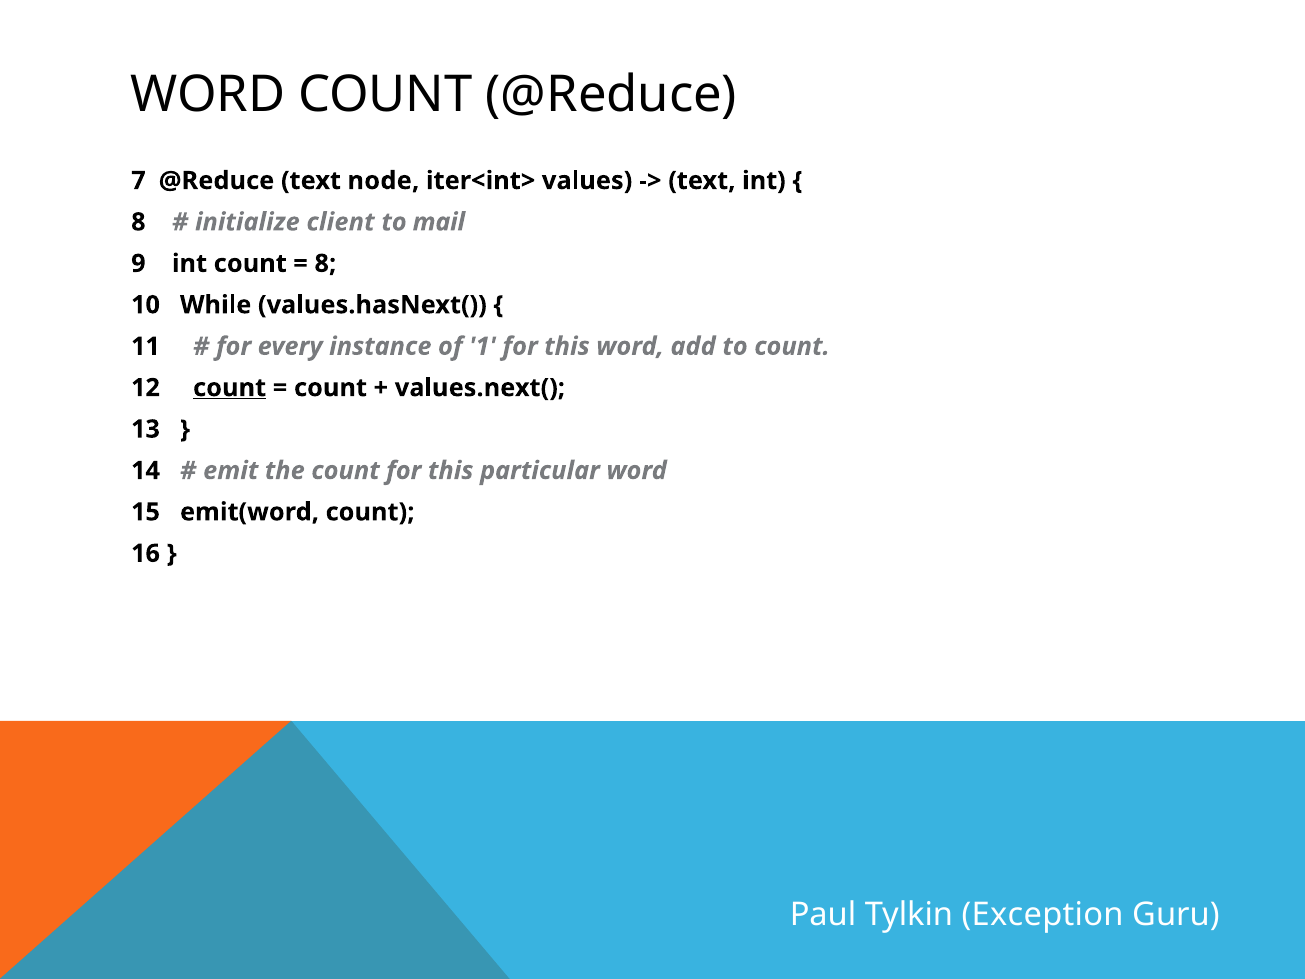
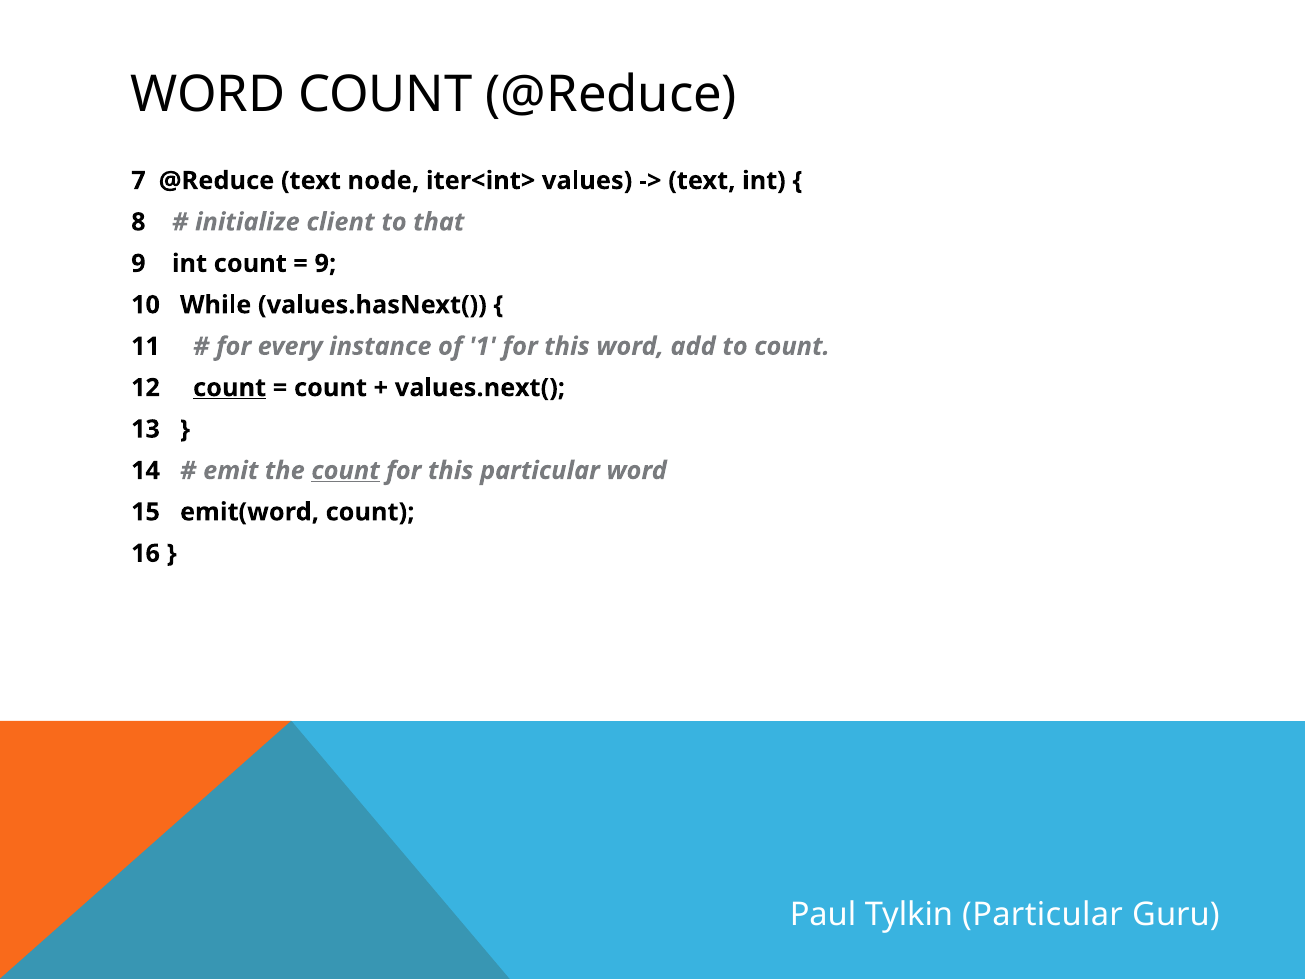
mail: mail -> that (439, 222)
8: 8 -> 9 (325, 263)
count underline: none -> present (345, 471)
Tylkin Exception: Exception -> Particular (1043, 915)
